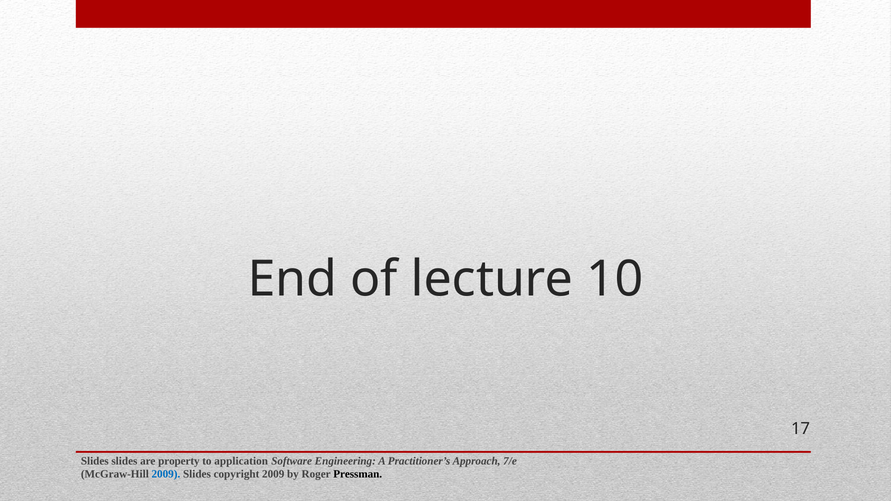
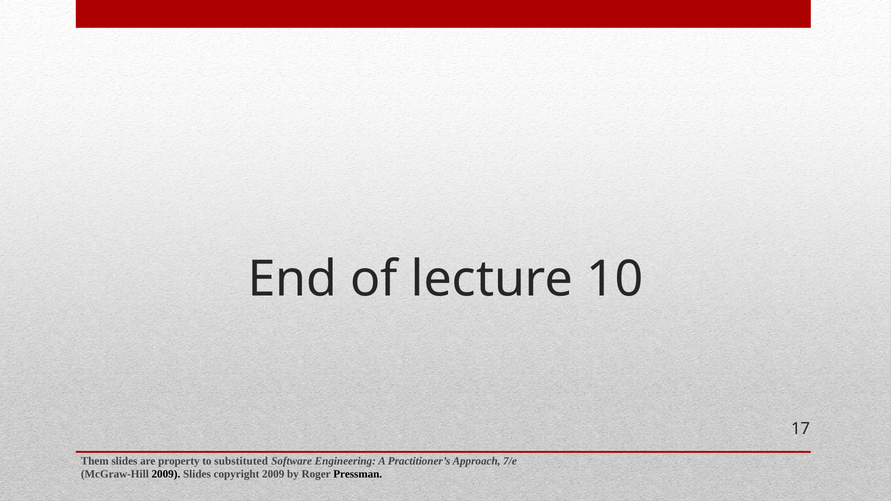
Slides: Slides -> Them (95, 461)
application: application -> substituted (241, 461)
2009 colour: blue -> black (166, 474)
